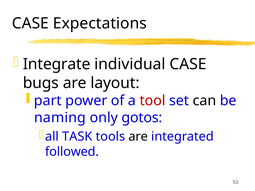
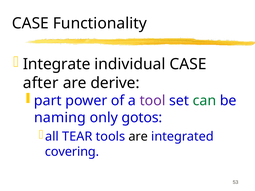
Expectations: Expectations -> Functionality (100, 23)
bugs: bugs -> after (41, 83)
layout: layout -> derive (115, 83)
tool colour: red -> purple (153, 101)
can colour: black -> green (204, 101)
TASK: TASK -> TEAR (77, 137)
followed: followed -> covering (72, 152)
